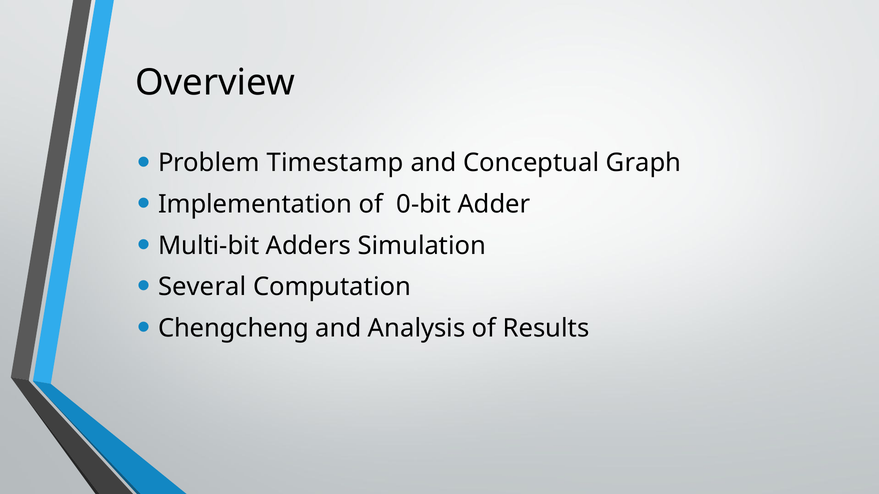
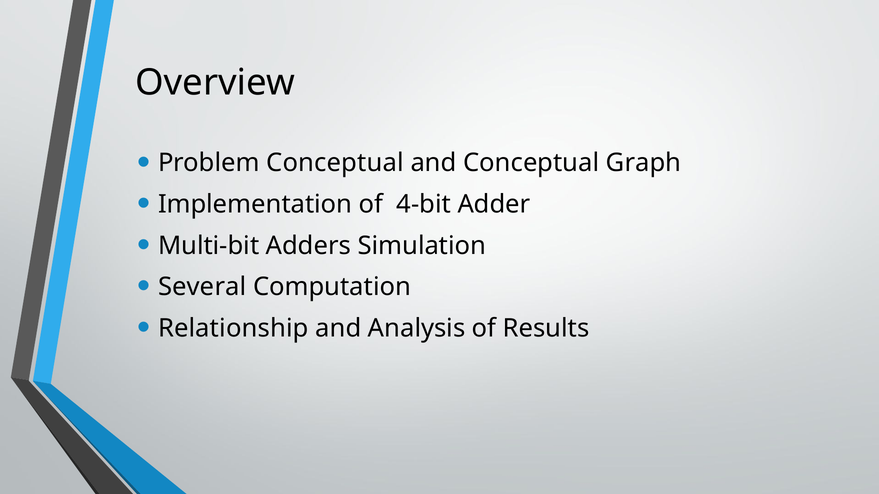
Problem Timestamp: Timestamp -> Conceptual (335, 163)
0-bit: 0-bit -> 4-bit (424, 204)
Chengcheng: Chengcheng -> Relationship (233, 328)
